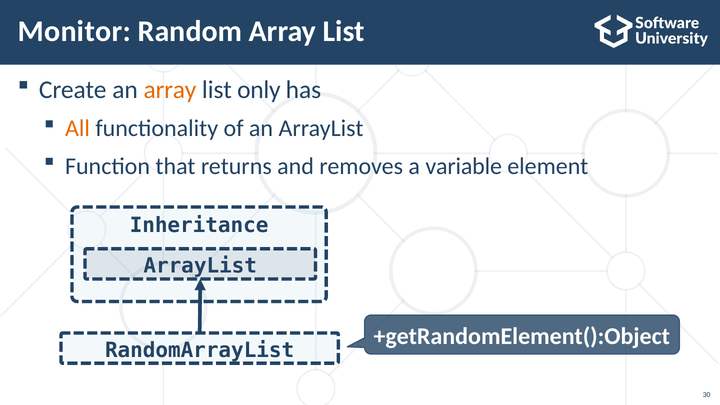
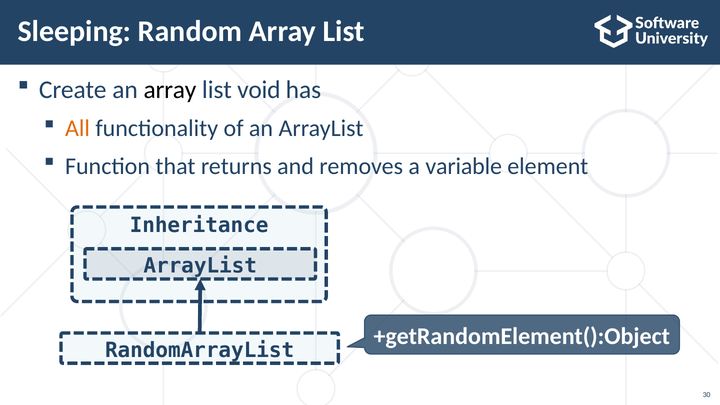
Monitor: Monitor -> Sleeping (74, 31)
array colour: orange -> black (170, 90)
only: only -> void (259, 90)
